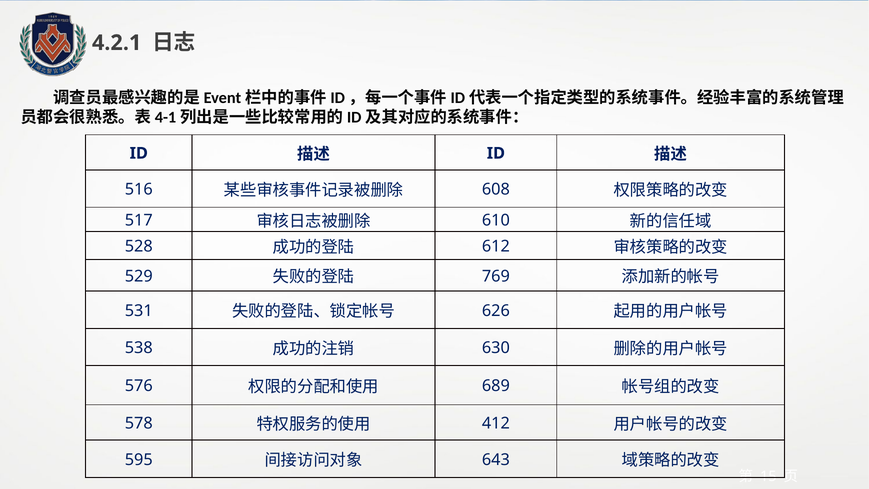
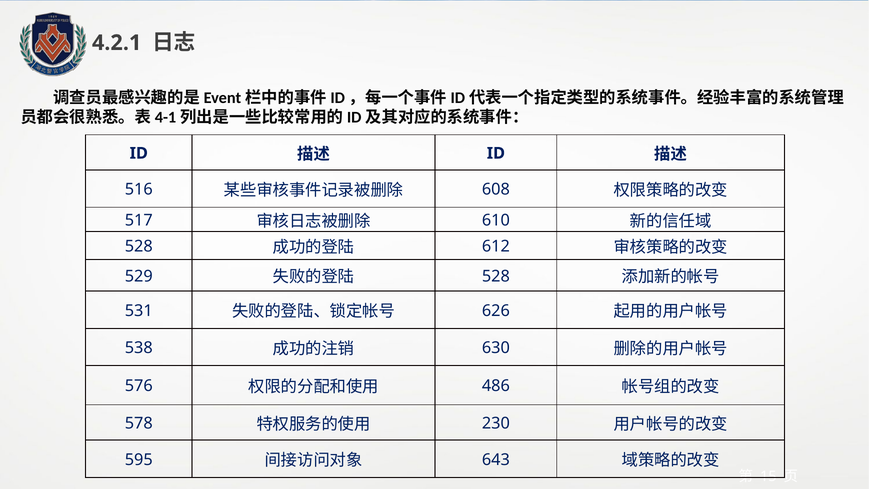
769: 769 -> 528 (496, 276)
689: 689 -> 486 (496, 386)
412: 412 -> 230 (496, 423)
